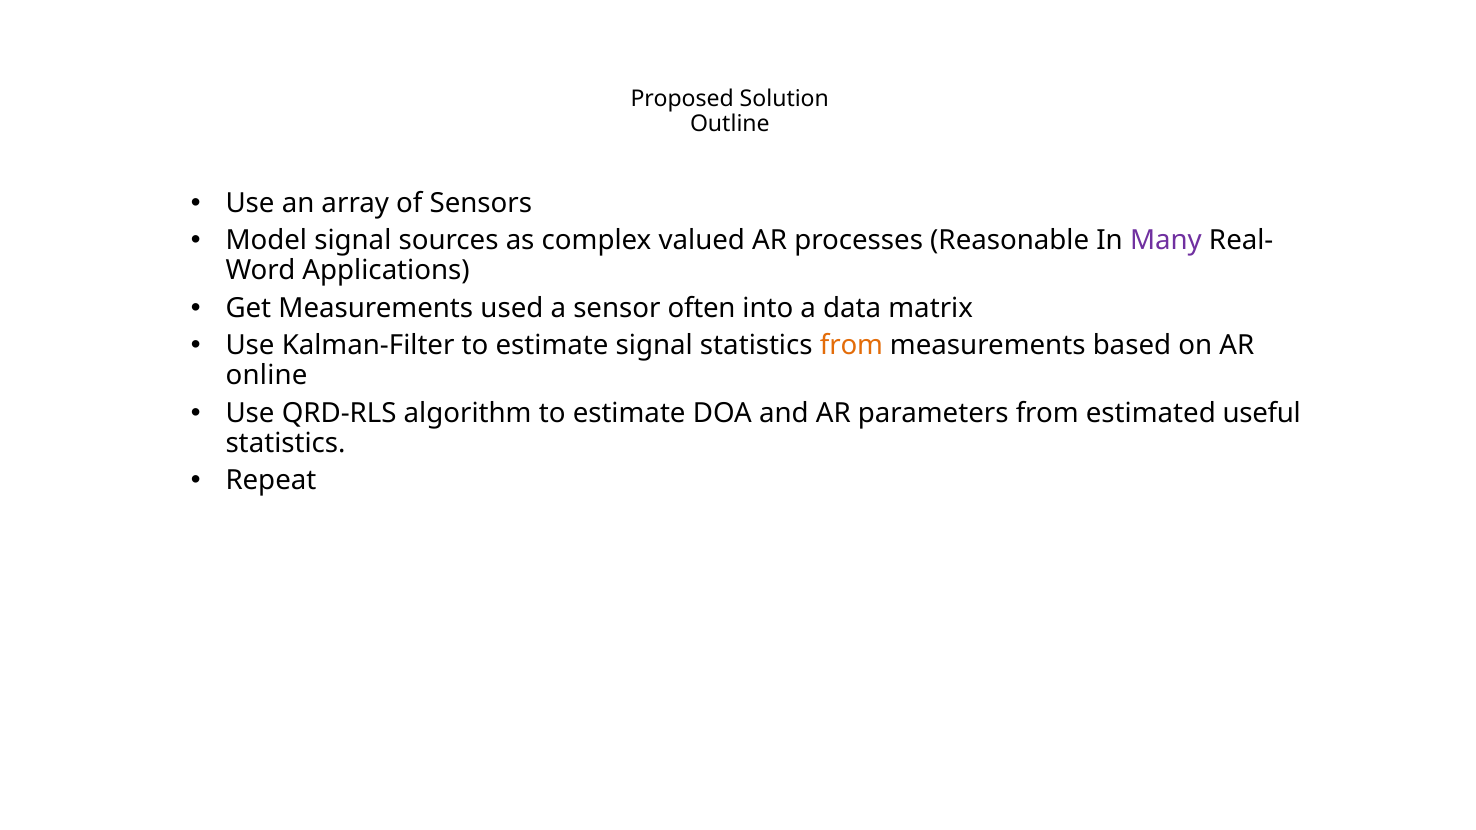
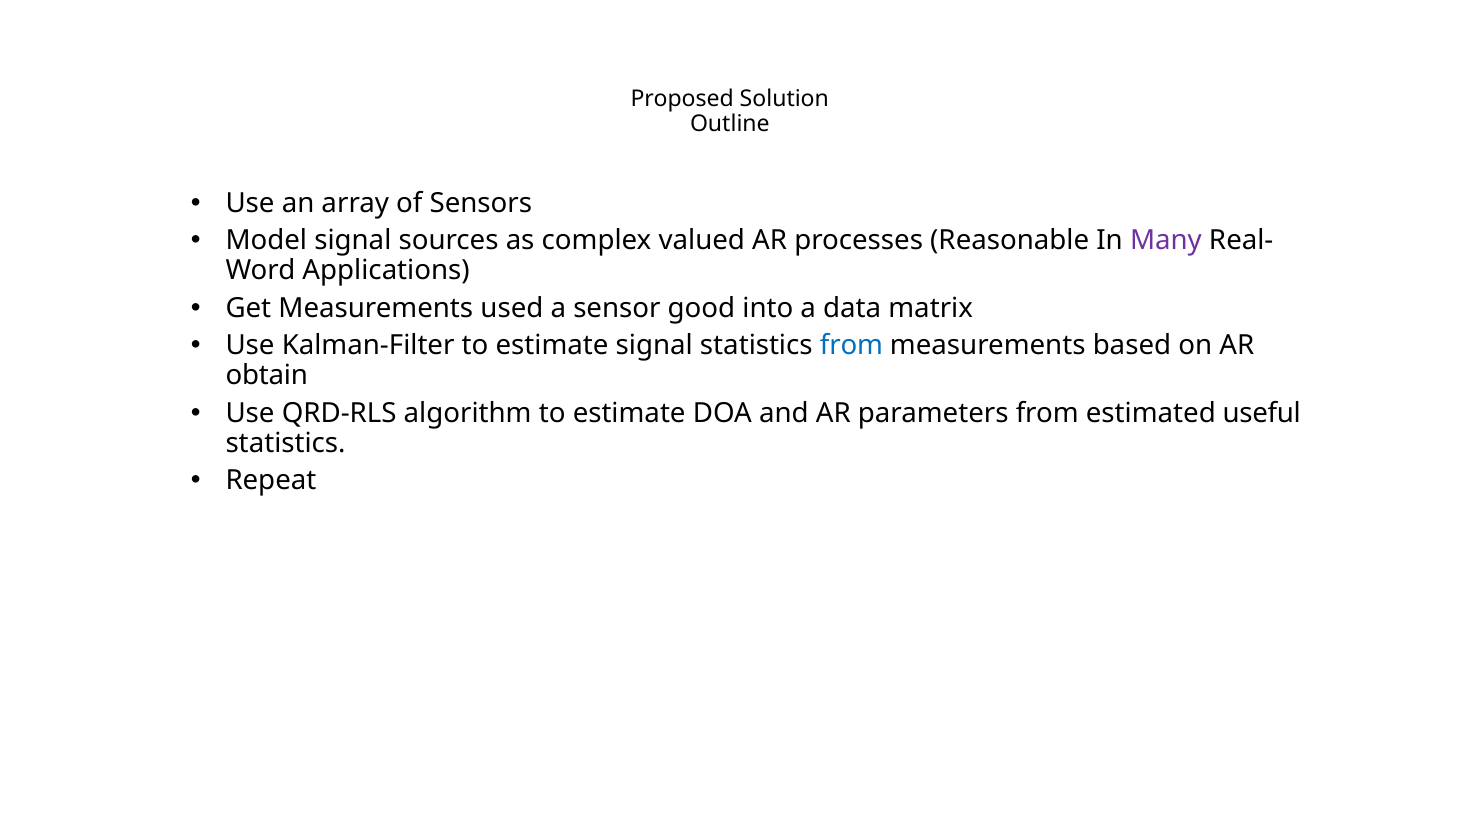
often: often -> good (701, 308)
from colour: orange -> blue (851, 346)
online: online -> obtain (267, 376)
